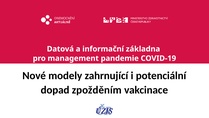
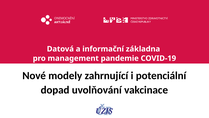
zpožděním: zpožděním -> uvolňování (97, 90)
